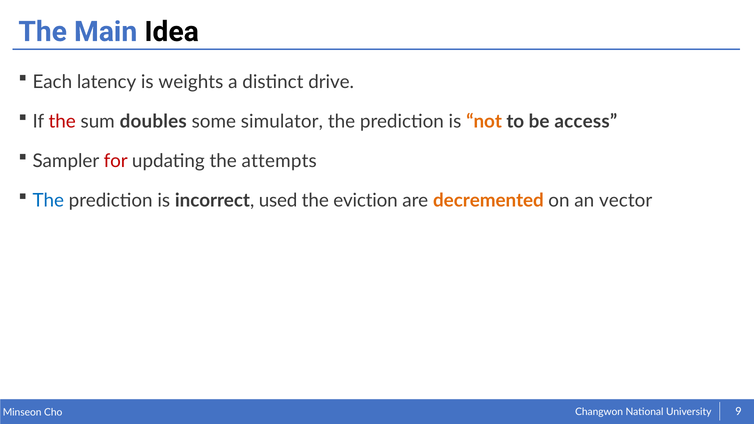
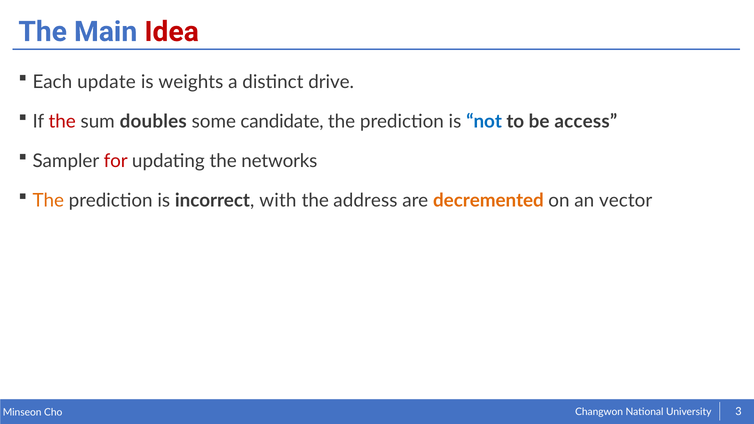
Idea colour: black -> red (172, 32)
latency: latency -> update (106, 82)
simulator: simulator -> candidate (282, 121)
not colour: orange -> blue (484, 121)
attempts: attempts -> networks (279, 161)
The colour: blue -> orange (48, 200)
used: used -> with (278, 200)
eviction: eviction -> address (365, 200)
9: 9 -> 3 (739, 412)
